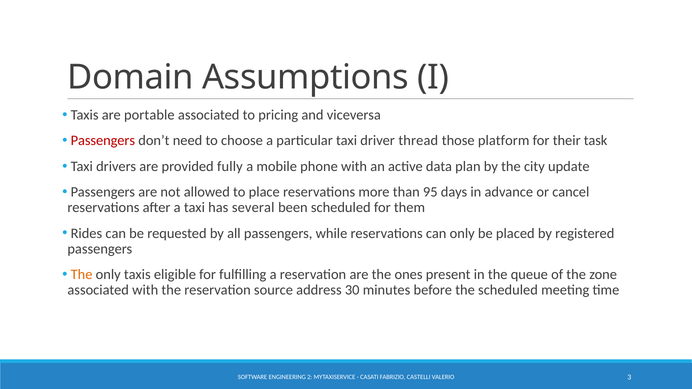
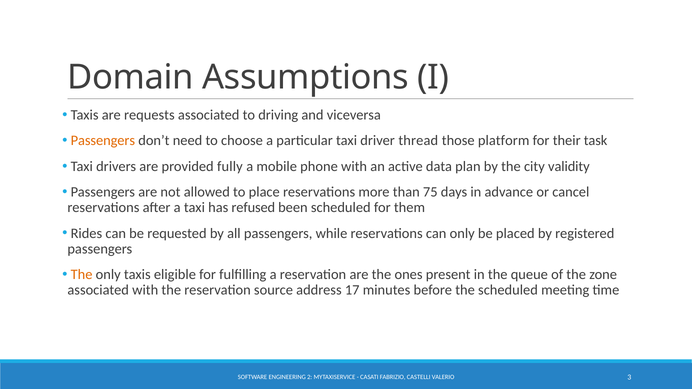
portable: portable -> requests (149, 115)
pricing: pricing -> driving (278, 115)
Passengers colour: red -> orange (103, 141)
update: update -> validity (569, 166)
95: 95 -> 75 (430, 192)
several: several -> refused (253, 208)
30: 30 -> 17 (352, 290)
